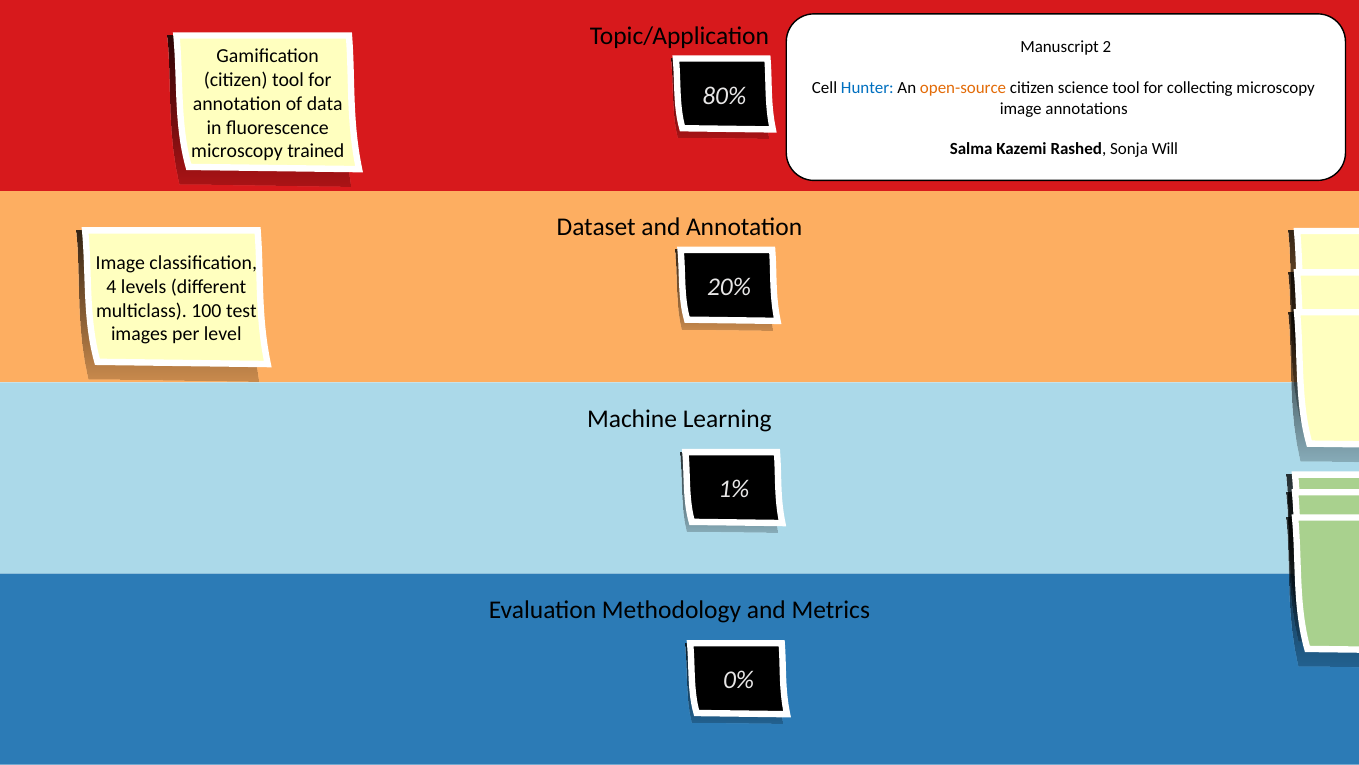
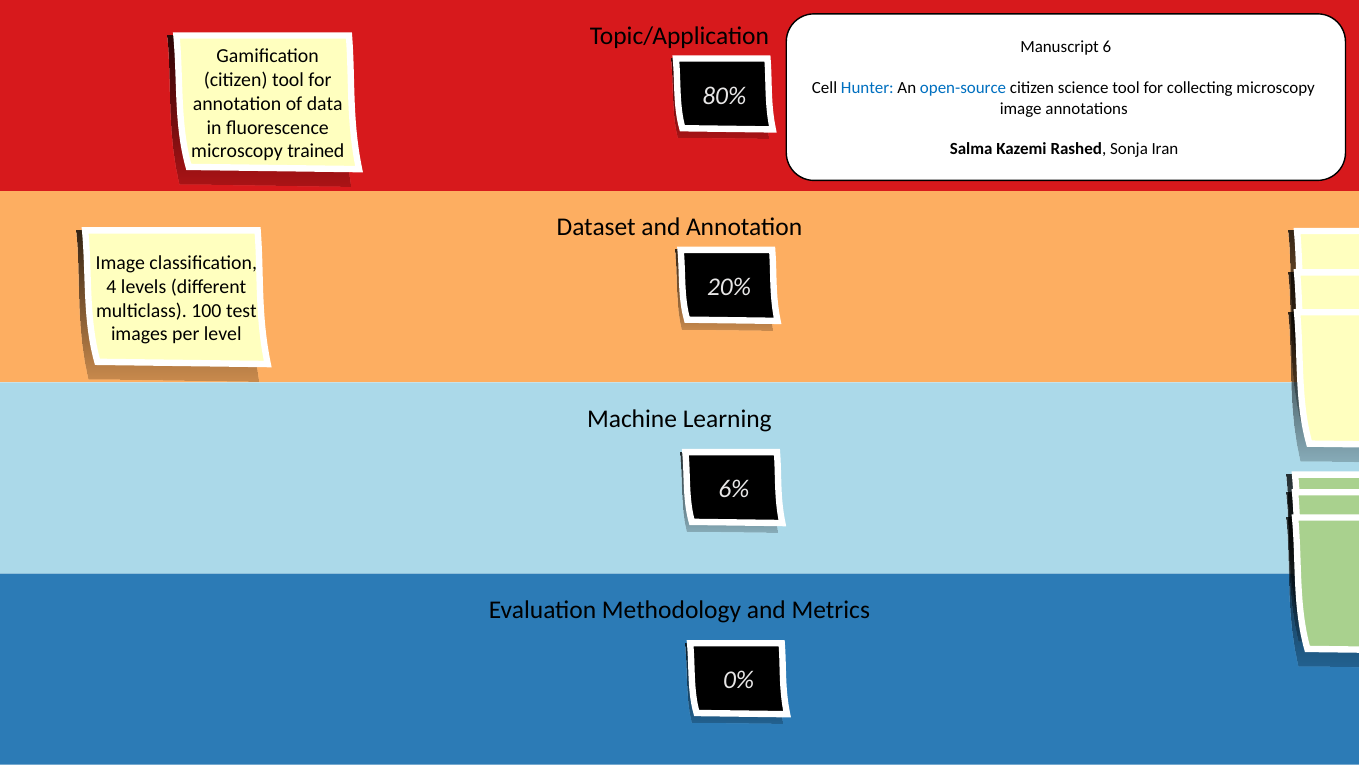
2: 2 -> 6 (1107, 47)
open-source colour: orange -> blue (963, 88)
Will: Will -> Iran (1165, 149)
1%: 1% -> 6% (734, 489)
